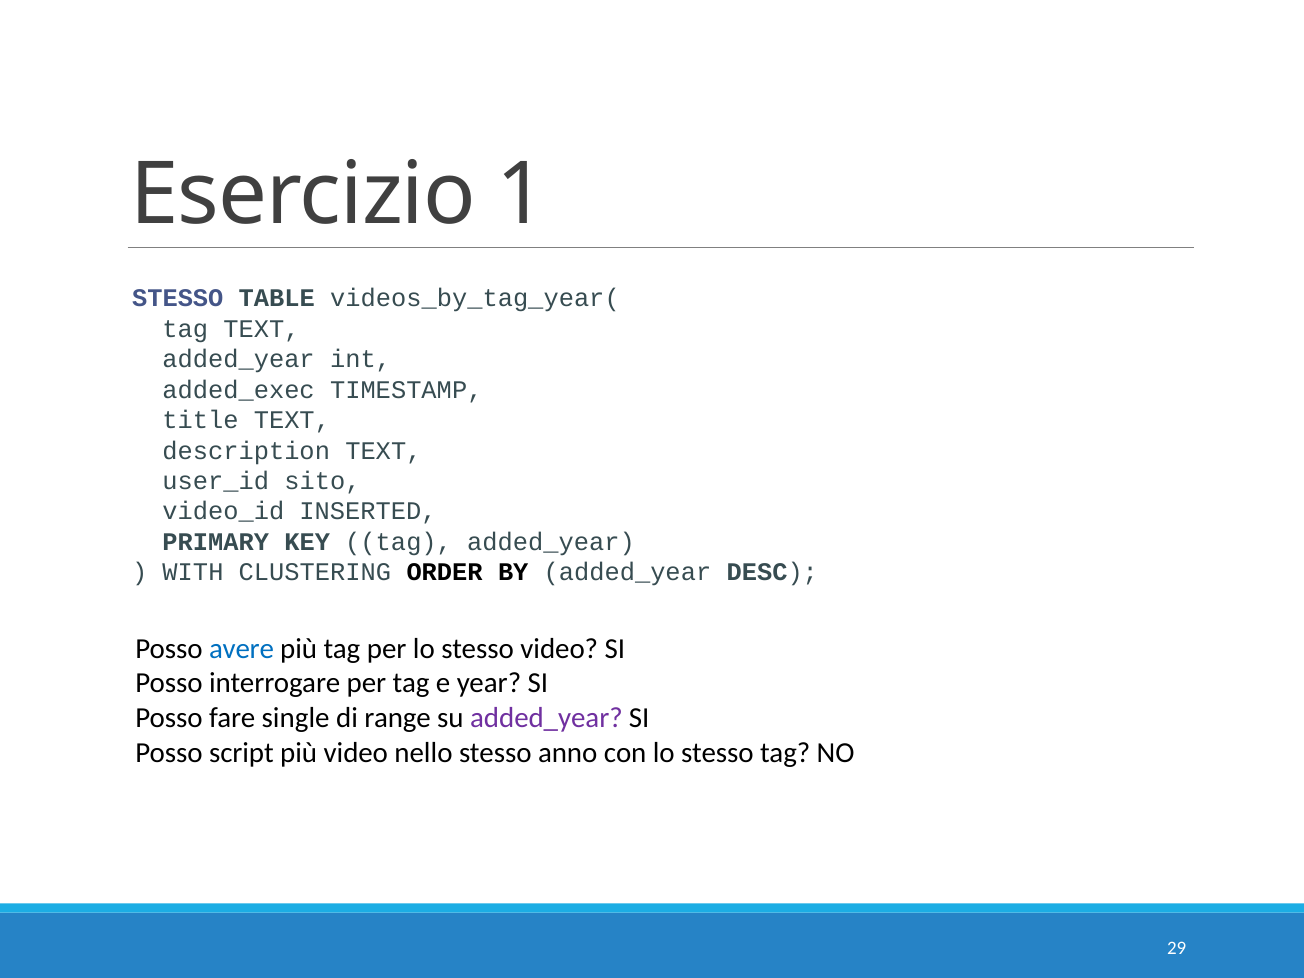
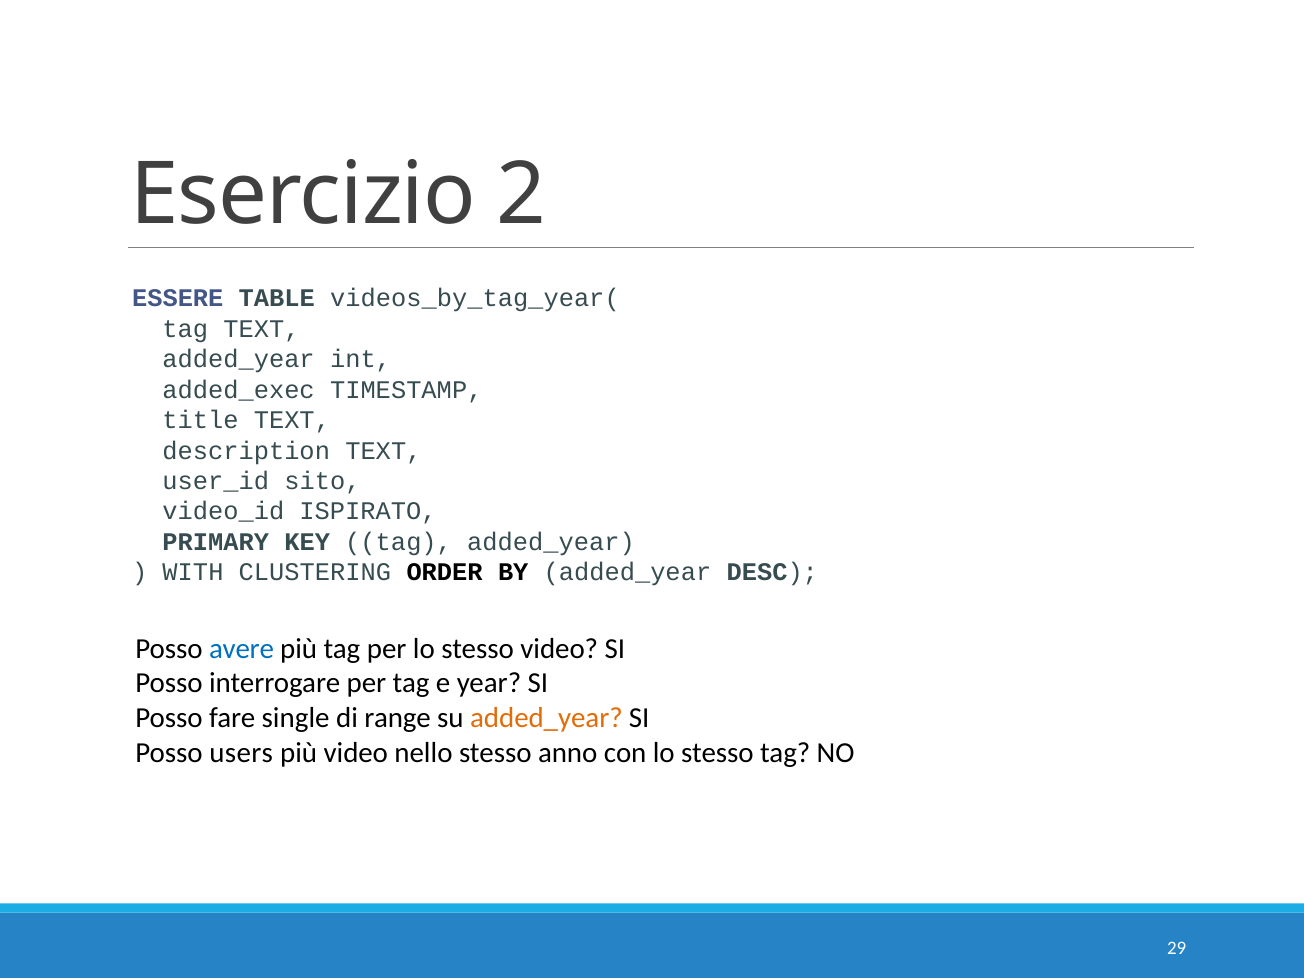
1: 1 -> 2 (522, 195)
STESSO: STESSO -> ESSERE (178, 298)
INSERTED: INSERTED -> ISPIRATO (368, 512)
added_year colour: purple -> orange (546, 718)
script: script -> users (241, 753)
